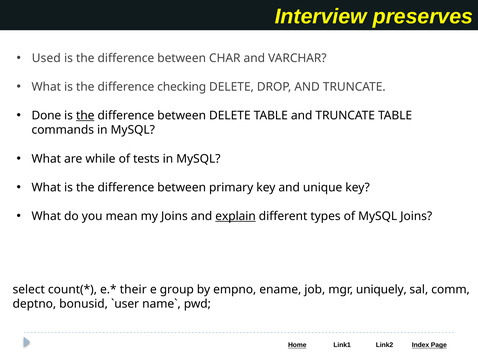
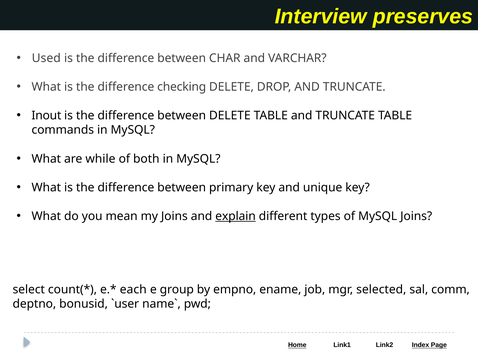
Done: Done -> Inout (46, 116)
the underline: present -> none (85, 116)
tests: tests -> both (146, 159)
their: their -> each (133, 289)
uniquely: uniquely -> selected (381, 289)
